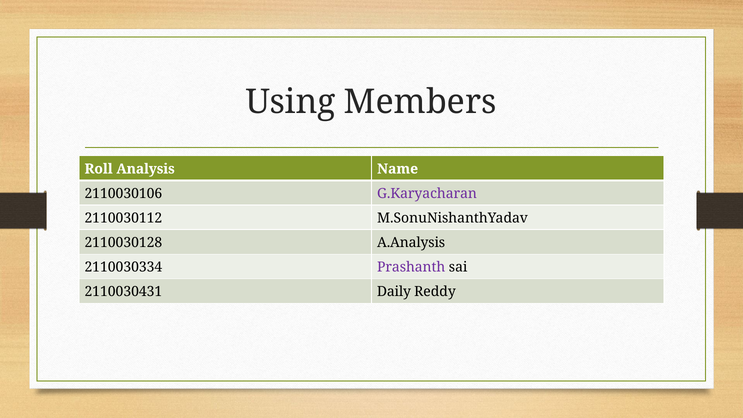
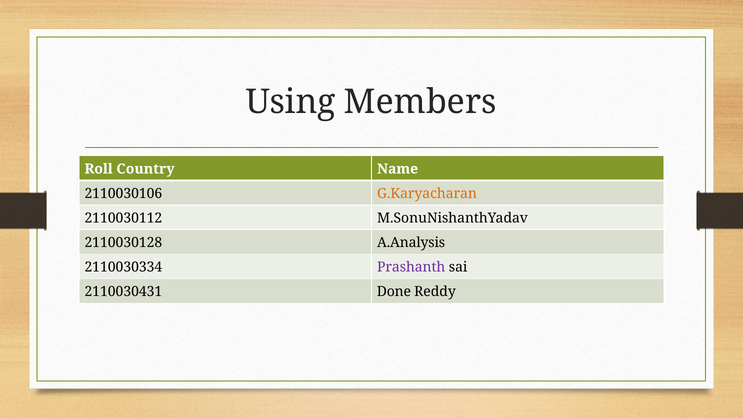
Analysis: Analysis -> Country (145, 169)
G.Karyacharan colour: purple -> orange (427, 193)
Daily: Daily -> Done (394, 292)
